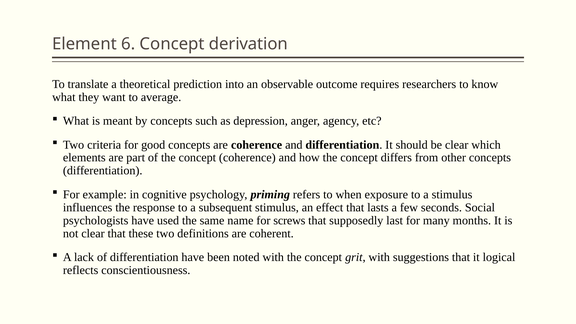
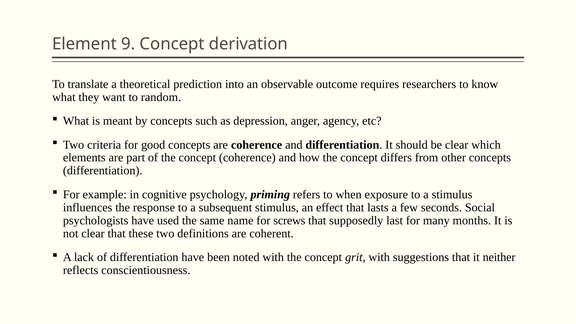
6: 6 -> 9 (128, 44)
average: average -> random (161, 97)
logical: logical -> neither (499, 257)
